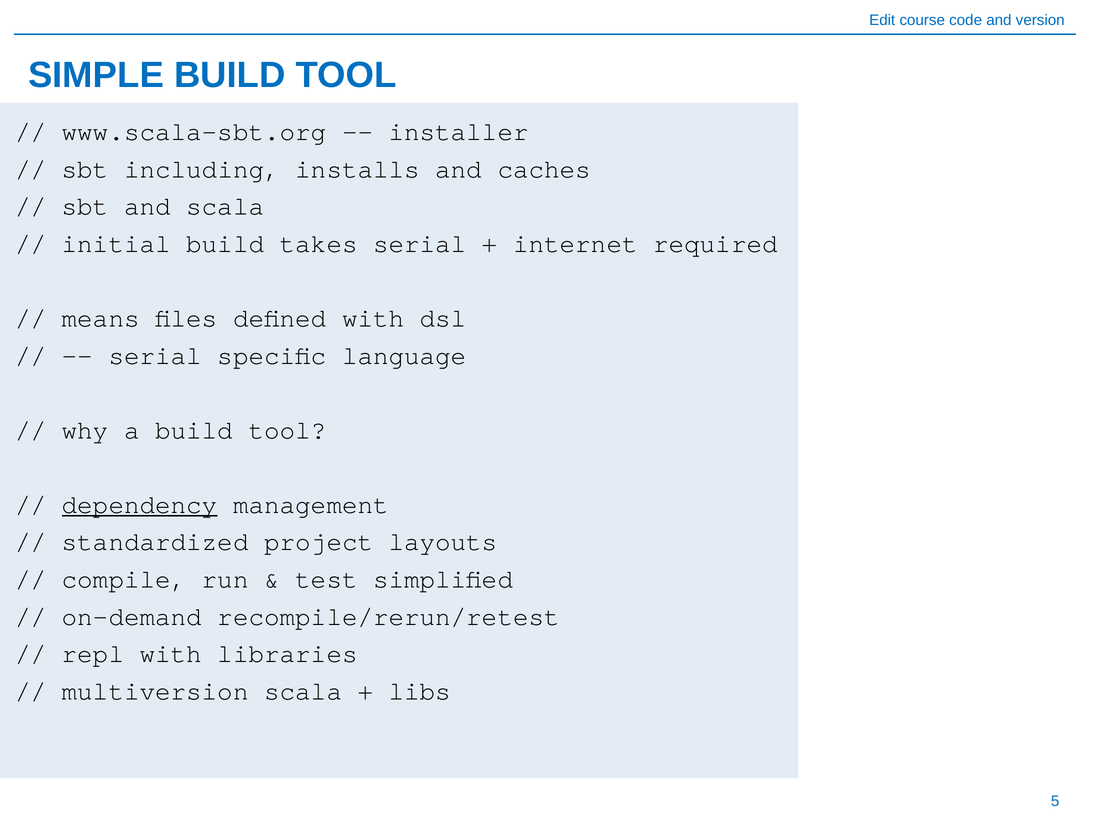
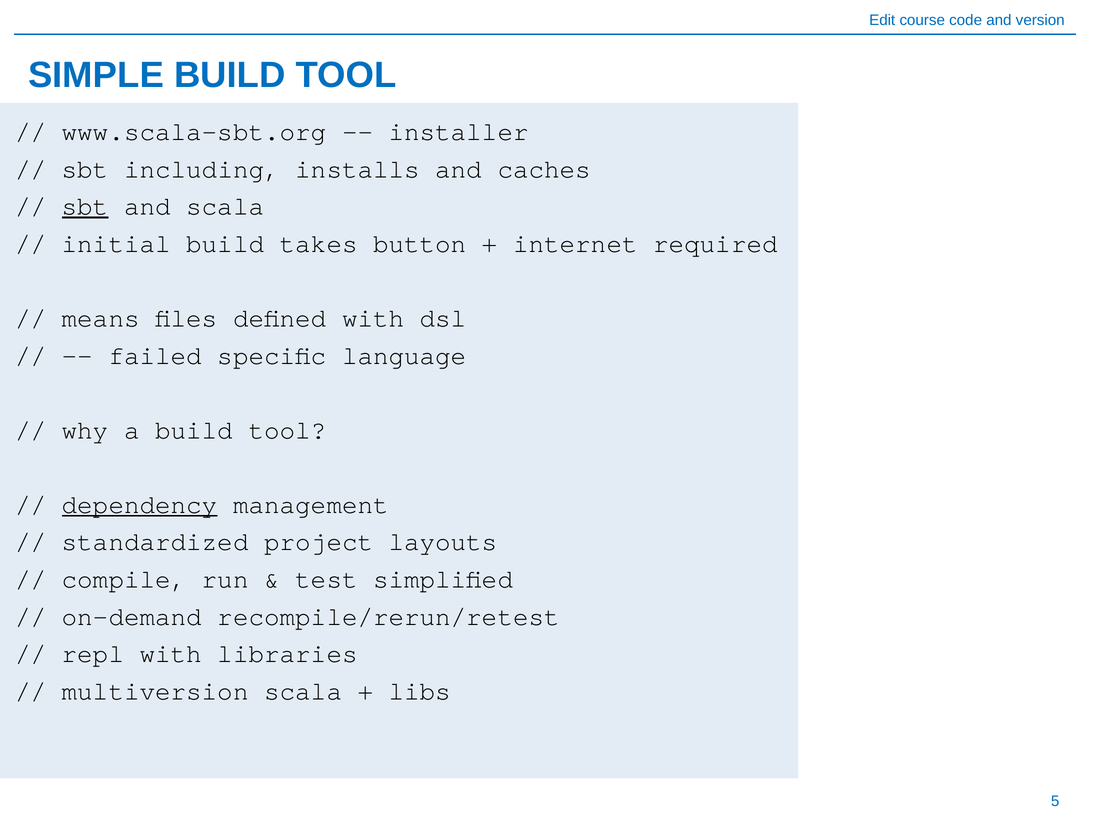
sbt underline: none -> present (85, 206)
takes serial: serial -> button (420, 244)
serial: serial -> failed (155, 356)
